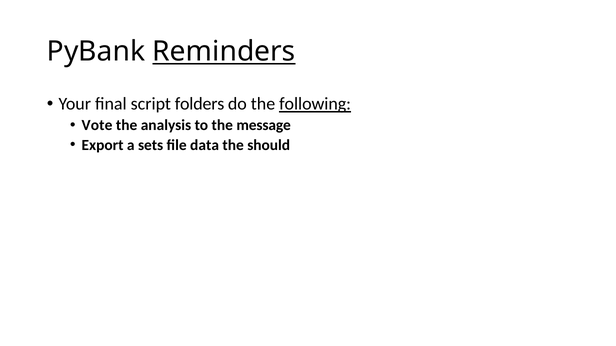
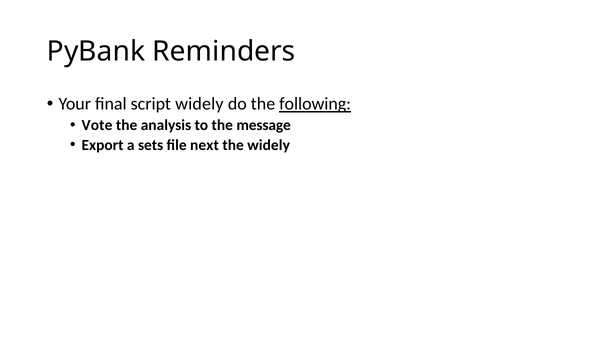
Reminders underline: present -> none (224, 52)
script folders: folders -> widely (199, 104)
data: data -> next (204, 145)
the should: should -> widely (269, 145)
